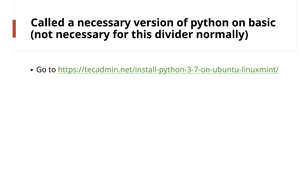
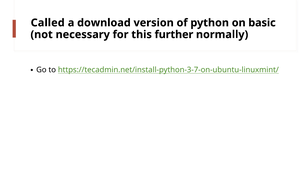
a necessary: necessary -> download (104, 23)
divider: divider -> further (174, 35)
